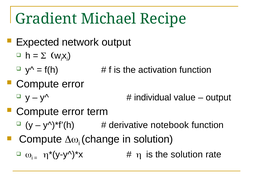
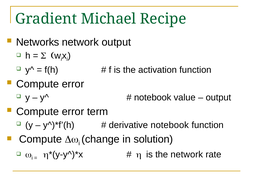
Expected: Expected -> Networks (38, 42)
individual: individual -> notebook (153, 97)
the solution: solution -> network (187, 154)
